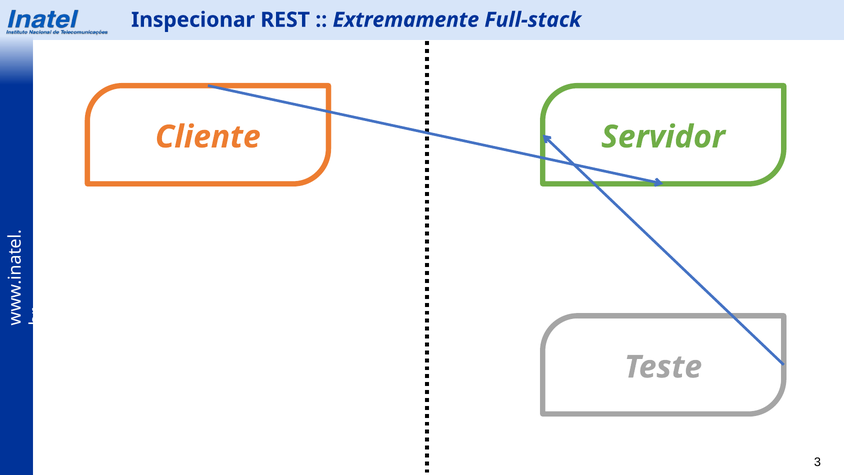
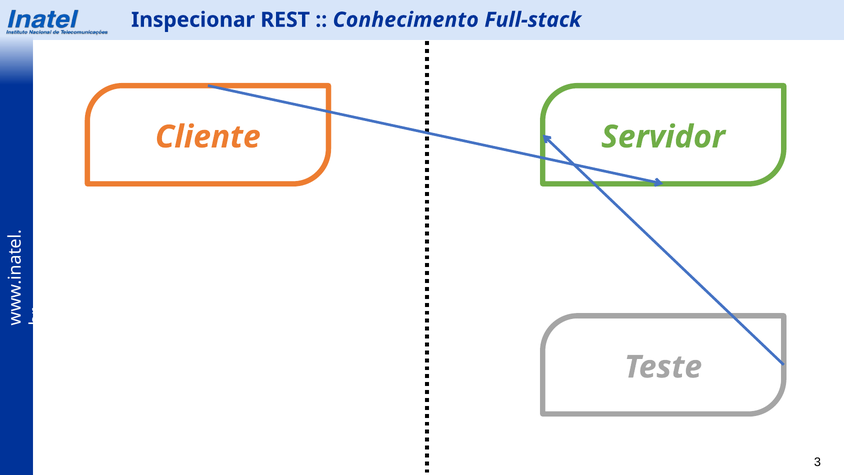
Extremamente: Extremamente -> Conhecimento (406, 20)
